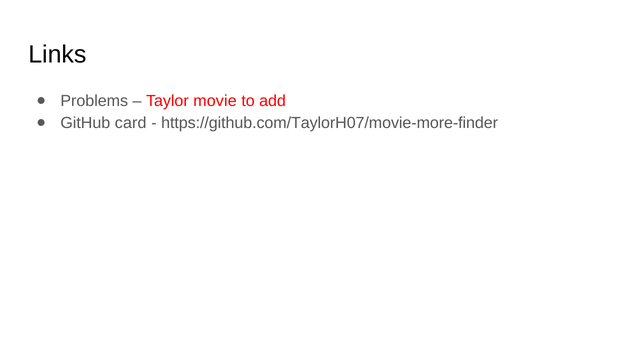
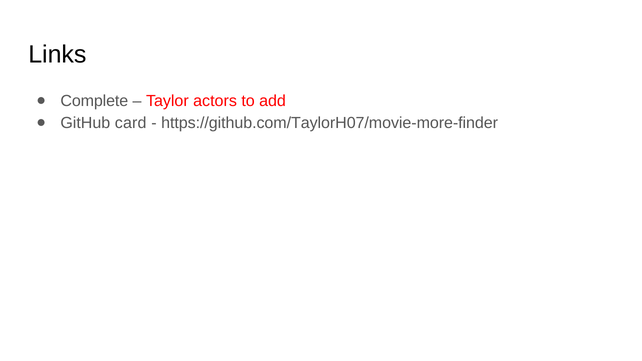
Problems: Problems -> Complete (94, 101)
movie: movie -> actors (215, 101)
